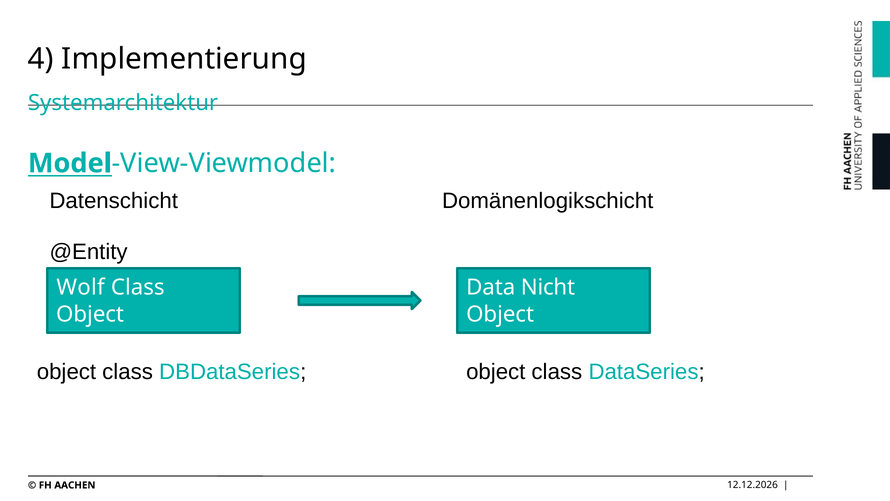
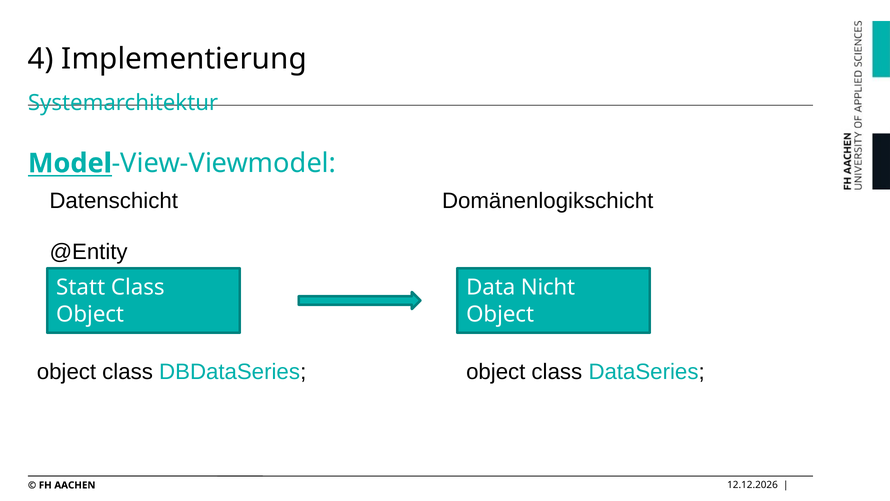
Wolf: Wolf -> Statt (81, 287)
